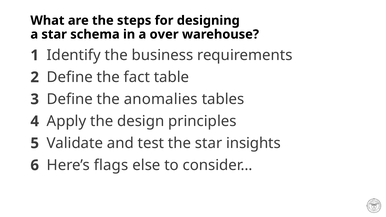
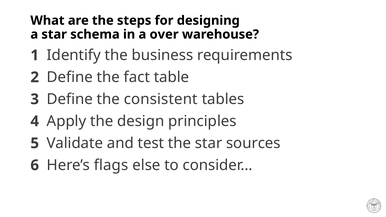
anomalies: anomalies -> consistent (161, 99)
insights: insights -> sources (253, 143)
